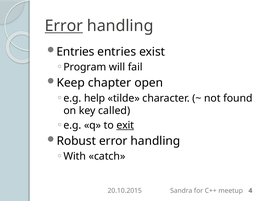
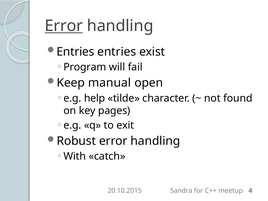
chapter: chapter -> manual (110, 83)
called: called -> pages (114, 111)
exit underline: present -> none (125, 125)
